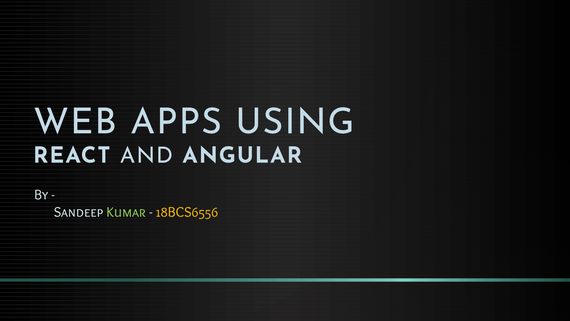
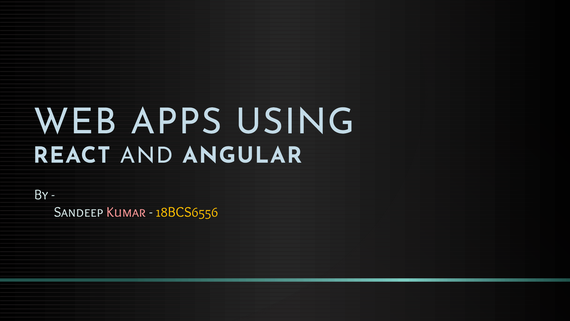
Kumar colour: light green -> pink (126, 212)
